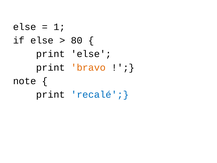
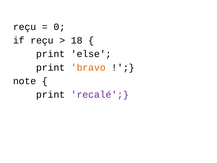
else: else -> reçu (25, 27)
1: 1 -> 0 (59, 27)
if else: else -> reçu (42, 40)
80: 80 -> 18 (77, 40)
recalé colour: blue -> purple (100, 94)
